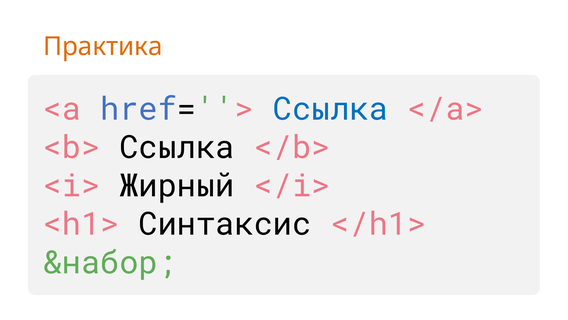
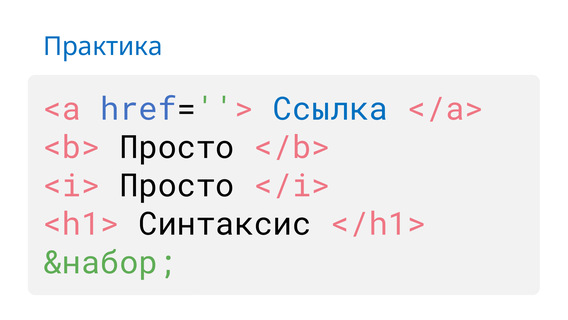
Практика colour: orange -> blue (103, 47)
<b> Ссылка: Ссылка -> Просто (177, 147)
<i> Жирный: Жирный -> Просто (177, 186)
